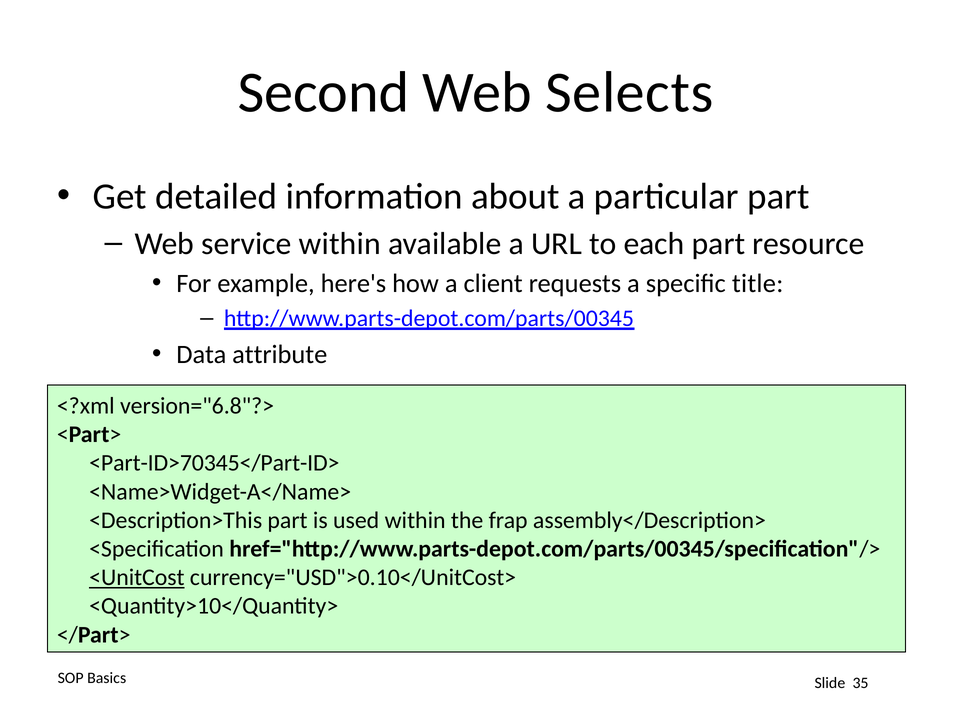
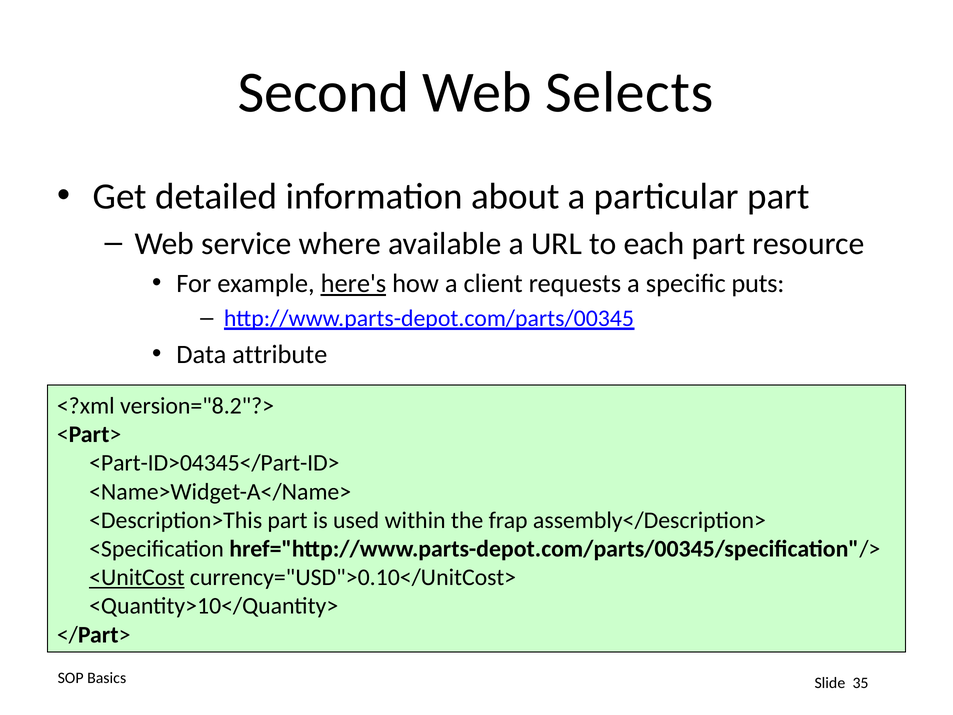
service within: within -> where (340, 244)
here's underline: none -> present (353, 283)
title: title -> puts (758, 283)
version="6.8"?>: version="6.8"?> -> version="8.2"?> (197, 406)
<Part-ID>70345</Part-ID>: <Part-ID>70345</Part-ID> -> <Part-ID>04345</Part-ID> (214, 463)
